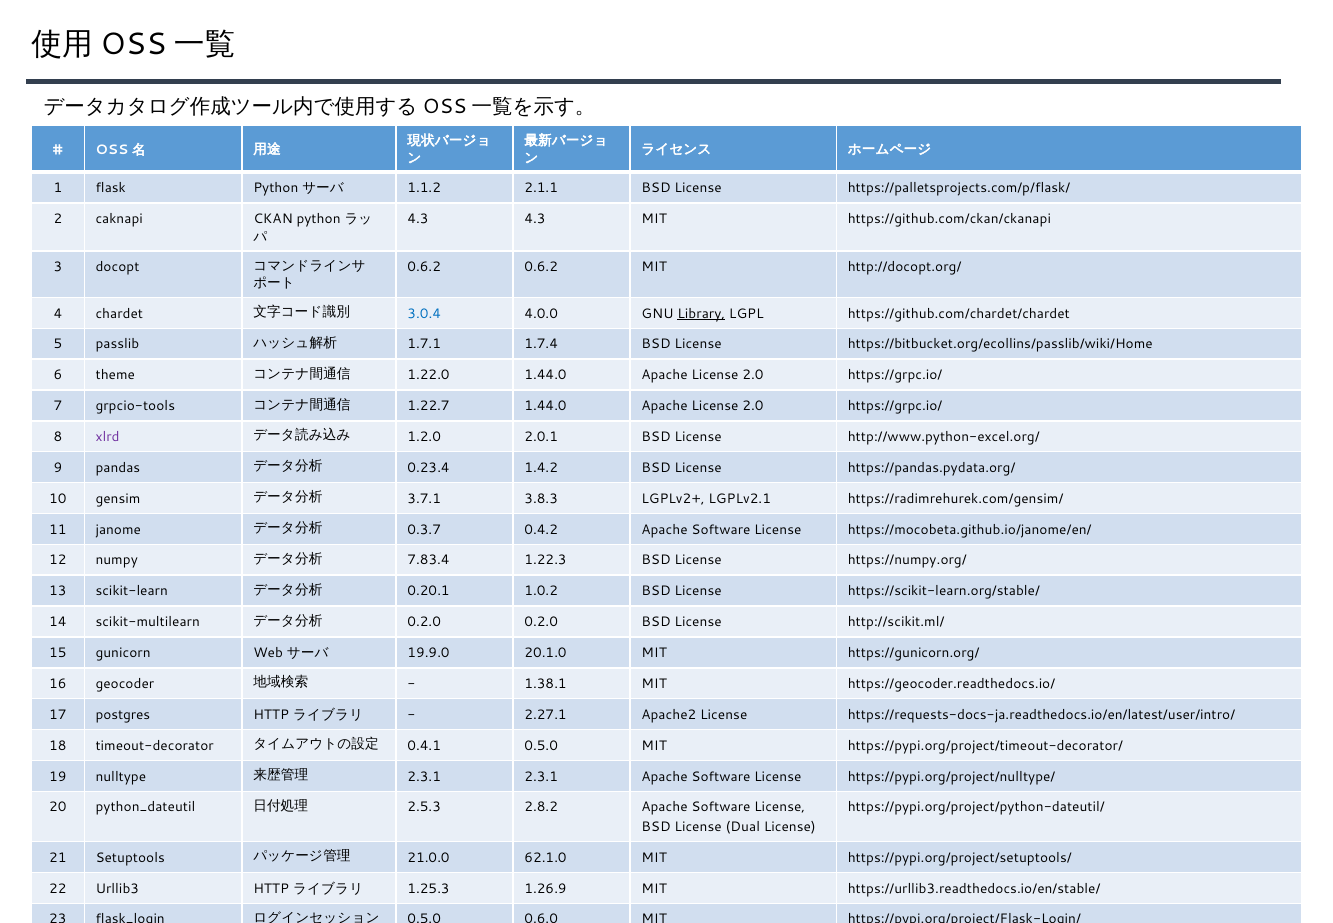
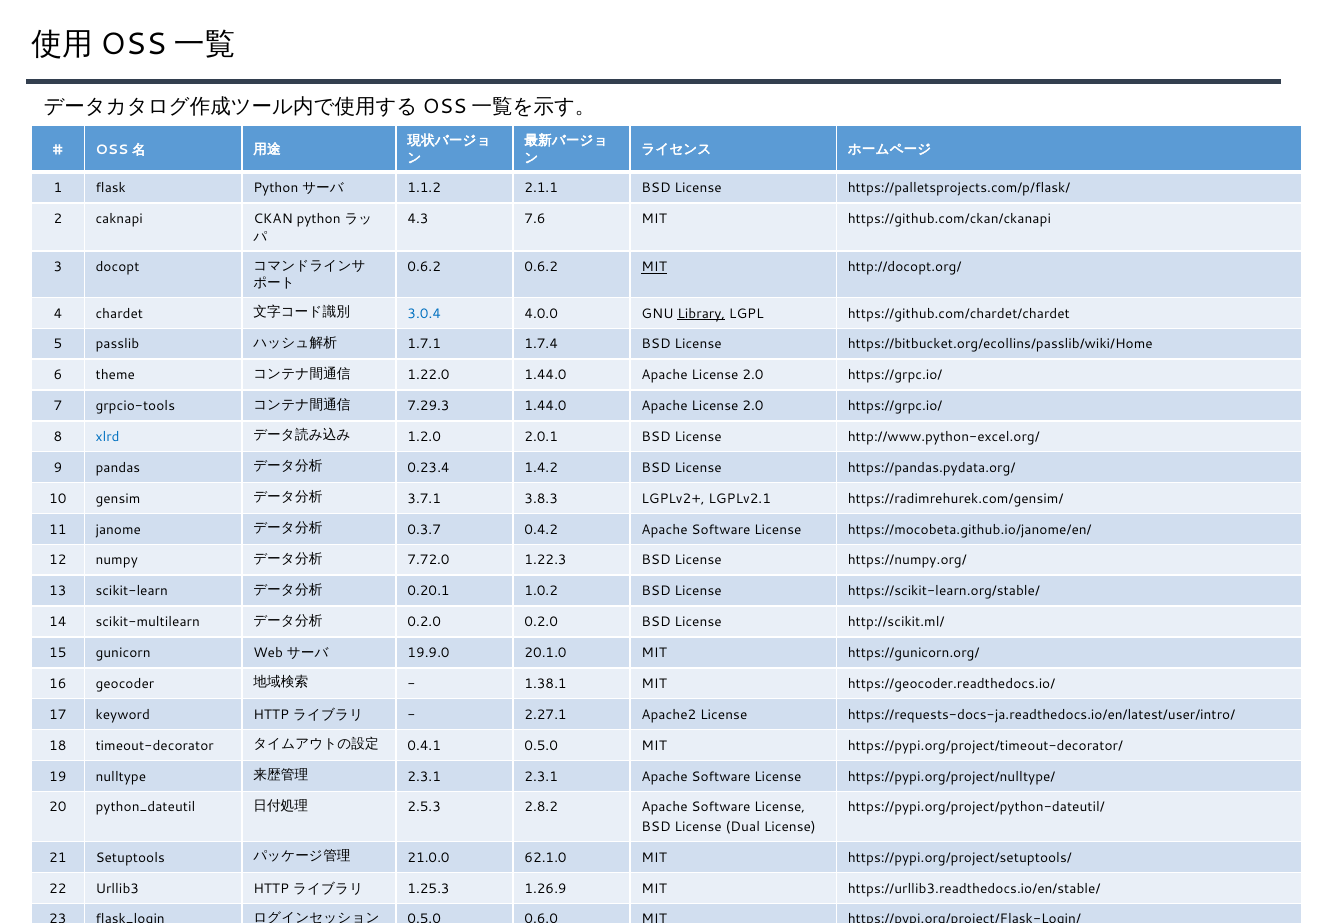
4.3 4.3: 4.3 -> 7.6 (535, 219)
MIT underline: none -> present (654, 267)
1.22.7: 1.22.7 -> 7.29.3 (429, 406)
xlrd colour: purple -> blue (108, 437)
7.83.4: 7.83.4 -> 7.72.0 (429, 560)
postgres: postgres -> keyword (123, 715)
